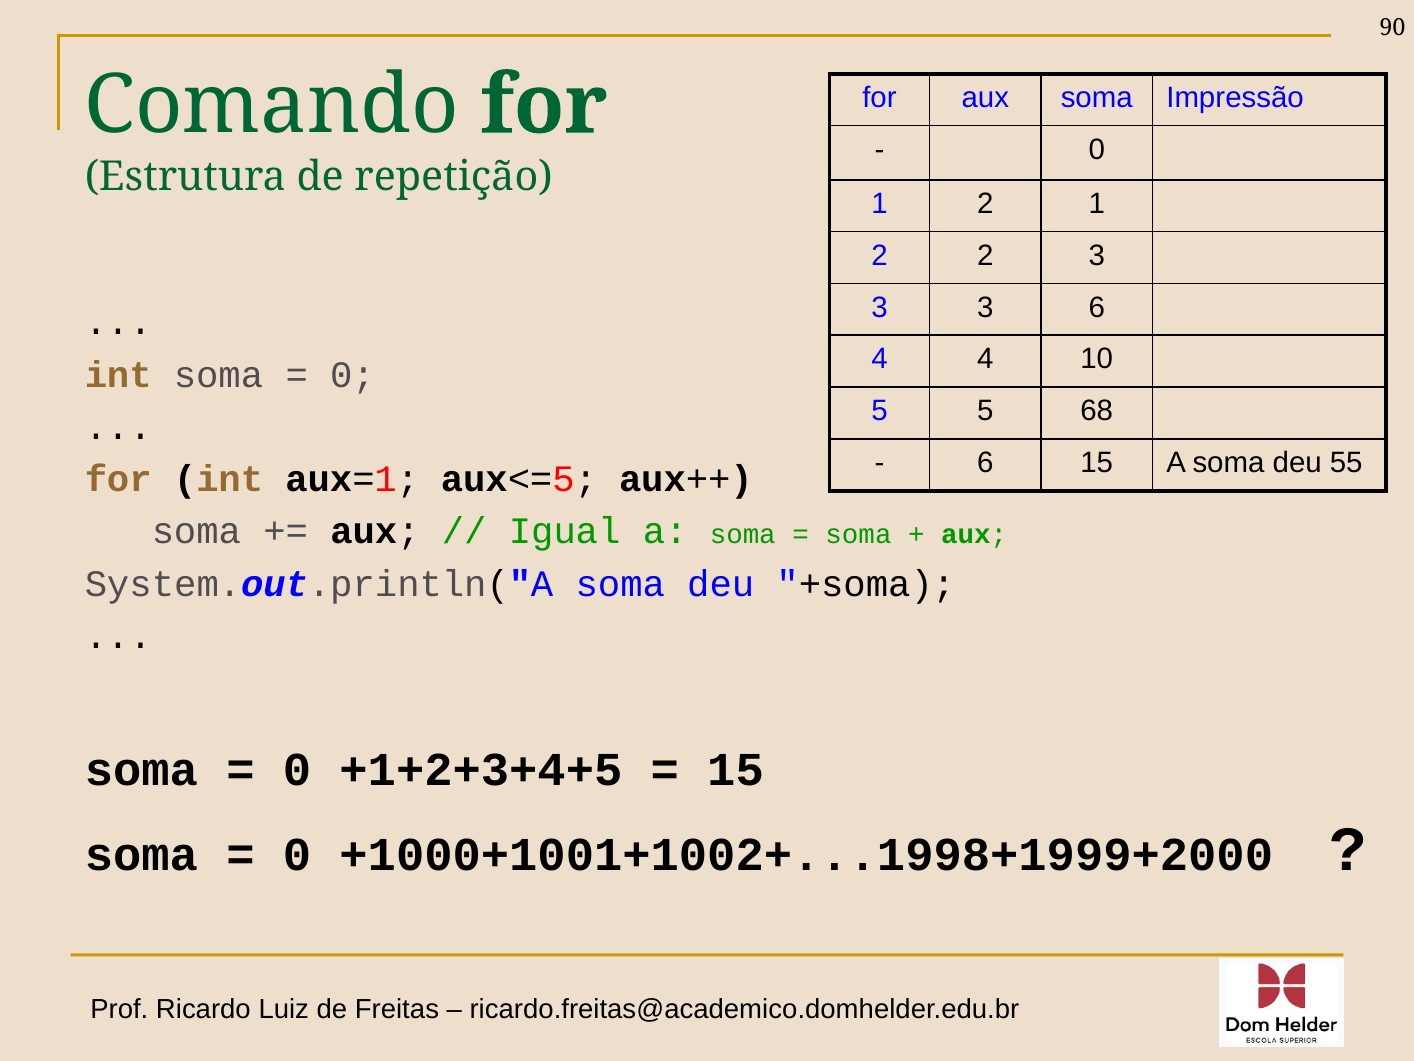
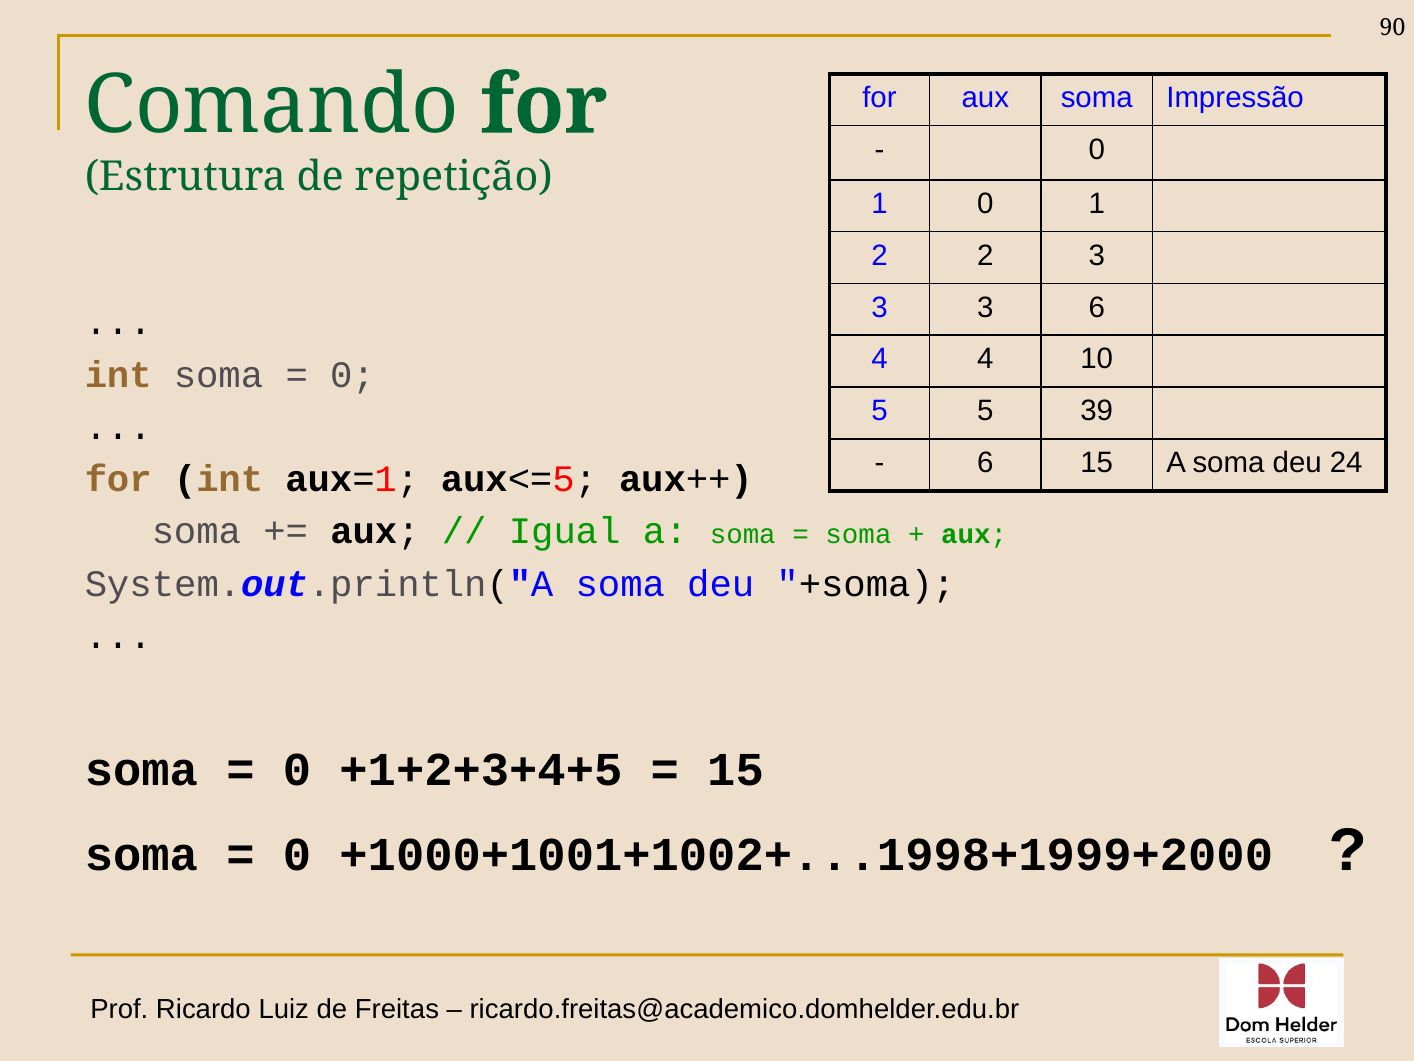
2: 2 -> 0 (985, 204)
68: 68 -> 39 (1097, 411)
55: 55 -> 24 (1346, 463)
